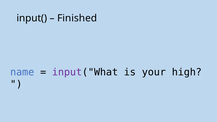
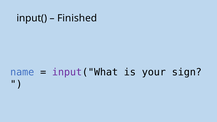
high: high -> sign (187, 72)
